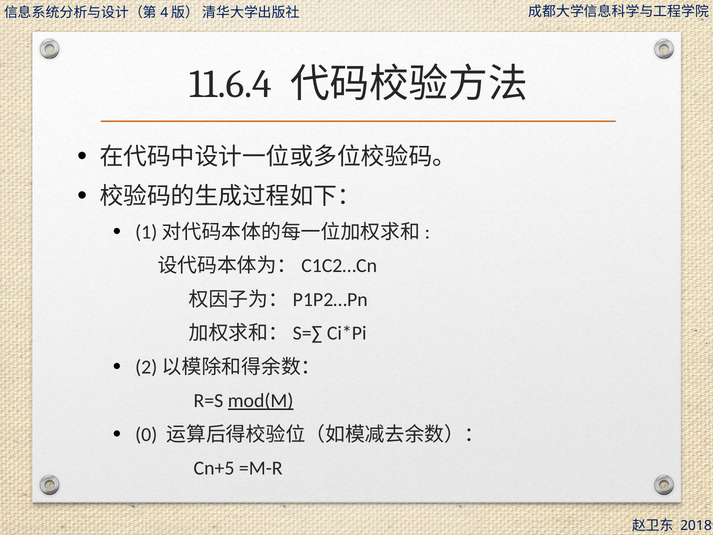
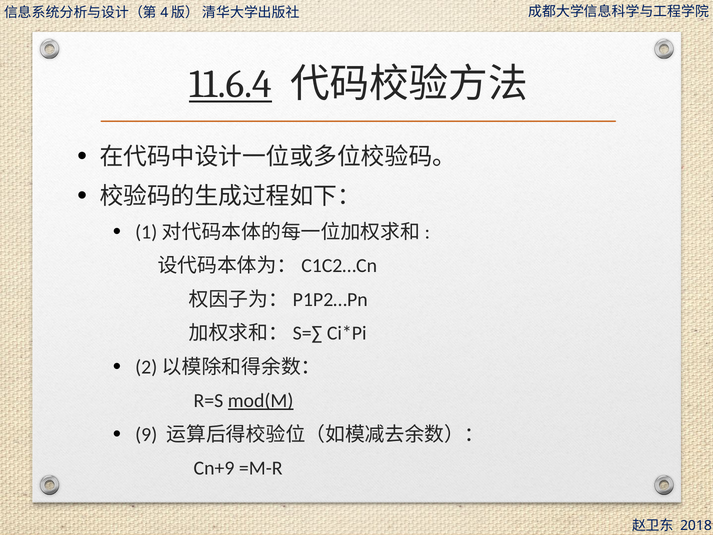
11.6.4 underline: none -> present (230, 84)
0: 0 -> 9 (146, 434)
Cn+5: Cn+5 -> Cn+9 (214, 468)
